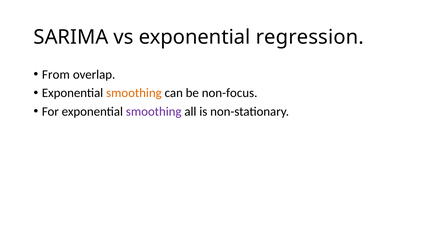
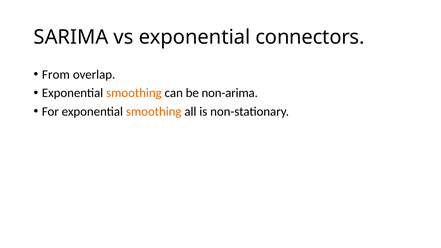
regression: regression -> connectors (310, 37)
non-focus: non-focus -> non-arima (230, 93)
smoothing colour: purple -> orange (154, 112)
